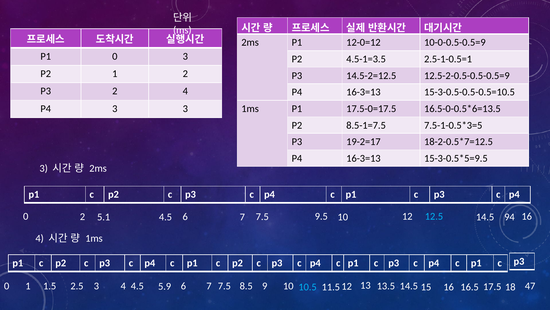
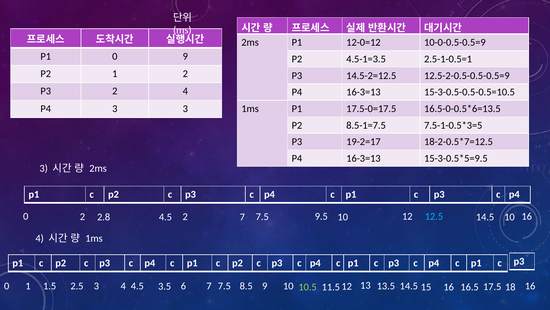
0 3: 3 -> 9 (185, 56)
5.1: 5.1 -> 2.8 (104, 217)
4.5 6: 6 -> 2 (185, 216)
14.5 94: 94 -> 10 (509, 217)
9 10 47: 47 -> 16 (530, 285)
5.9: 5.9 -> 3.5 (165, 286)
10.5 colour: light blue -> light green (308, 286)
